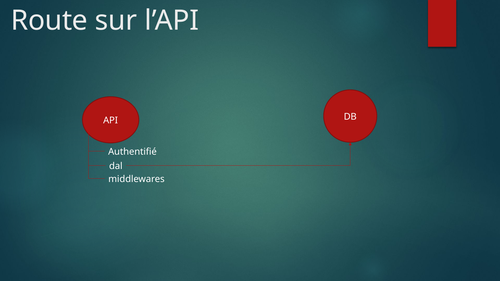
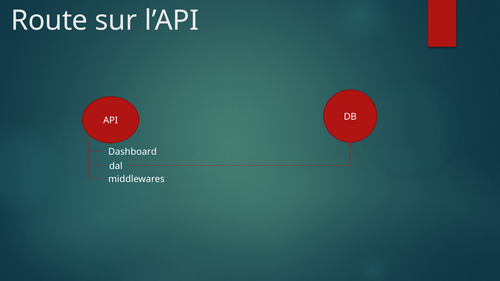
Authentifié: Authentifié -> Dashboard (132, 152)
